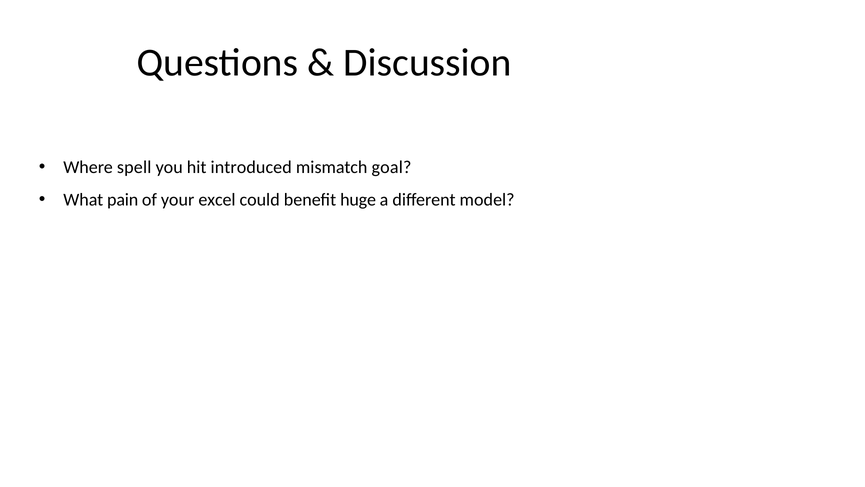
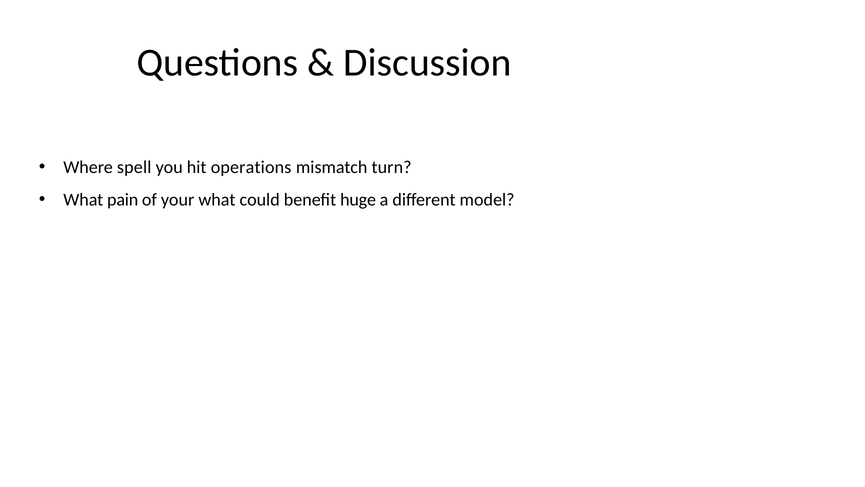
introduced: introduced -> operations (251, 167)
goal: goal -> turn (392, 167)
your excel: excel -> what (217, 200)
